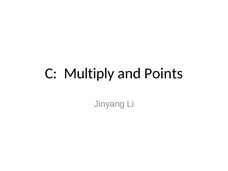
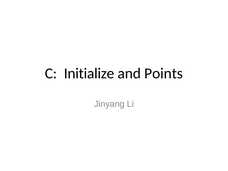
Multiply: Multiply -> Initialize (89, 73)
